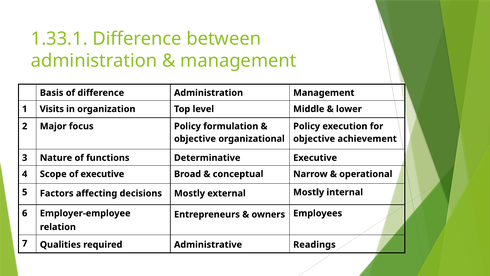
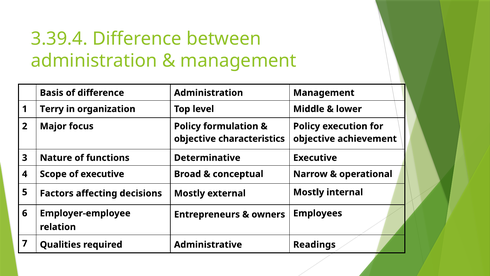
1.33.1: 1.33.1 -> 3.39.4 (59, 39)
Visits: Visits -> Terry (52, 109)
organizational: organizational -> characteristics (252, 139)
